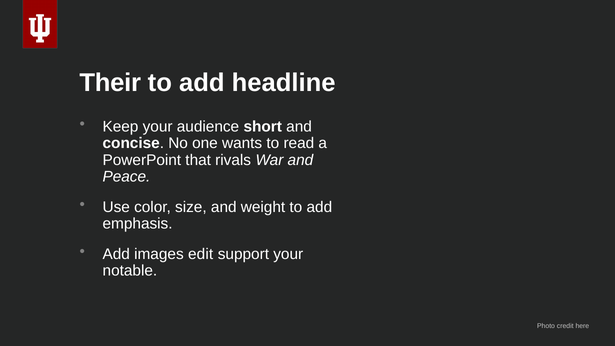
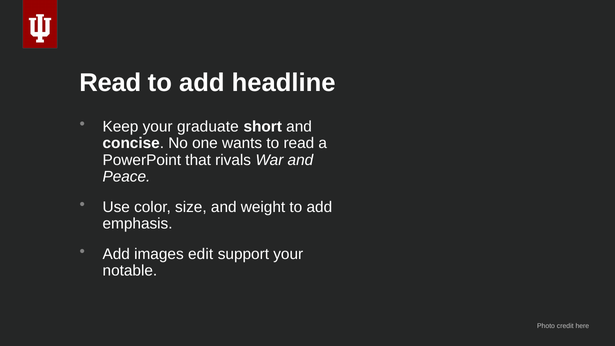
Their: Their -> Read (110, 83)
audience: audience -> graduate (208, 127)
